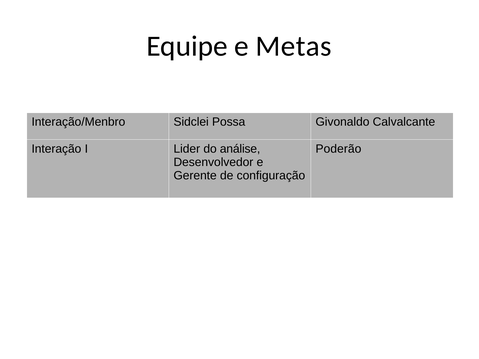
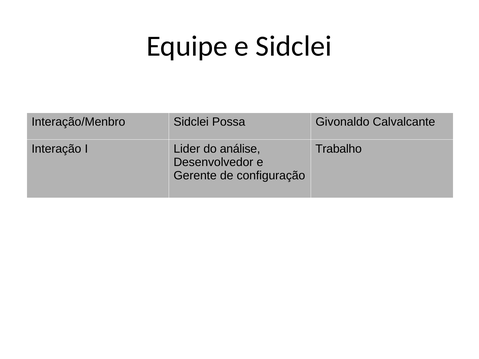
e Metas: Metas -> Sidclei (294, 46)
Poderão: Poderão -> Trabalho (339, 149)
